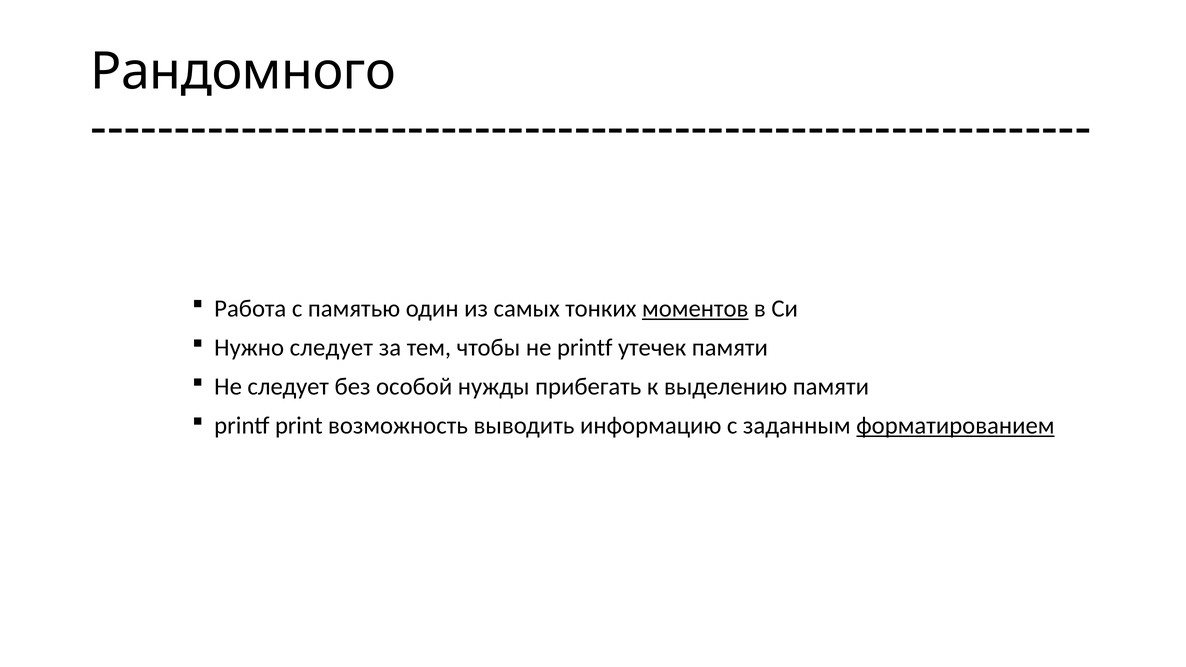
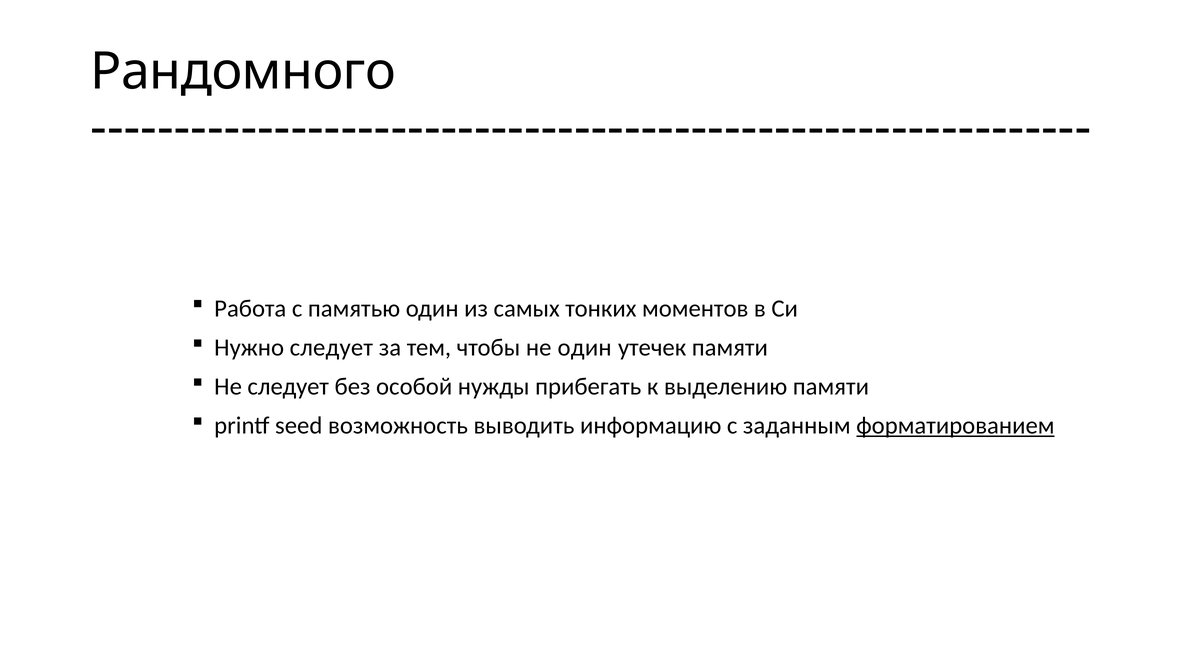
моментов underline: present -> none (695, 308)
не printf: printf -> один (585, 348)
print: print -> seed (299, 426)
